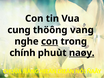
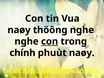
cung: cung -> naøy (19, 30)
thöông vang: vang -> nghe (82, 30)
naøy underline: present -> none (82, 53)
